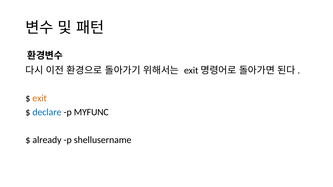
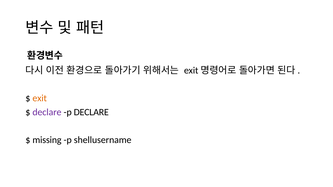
declare colour: blue -> purple (47, 112)
p MYFUNC: MYFUNC -> DECLARE (91, 112)
already: already -> missing (47, 140)
